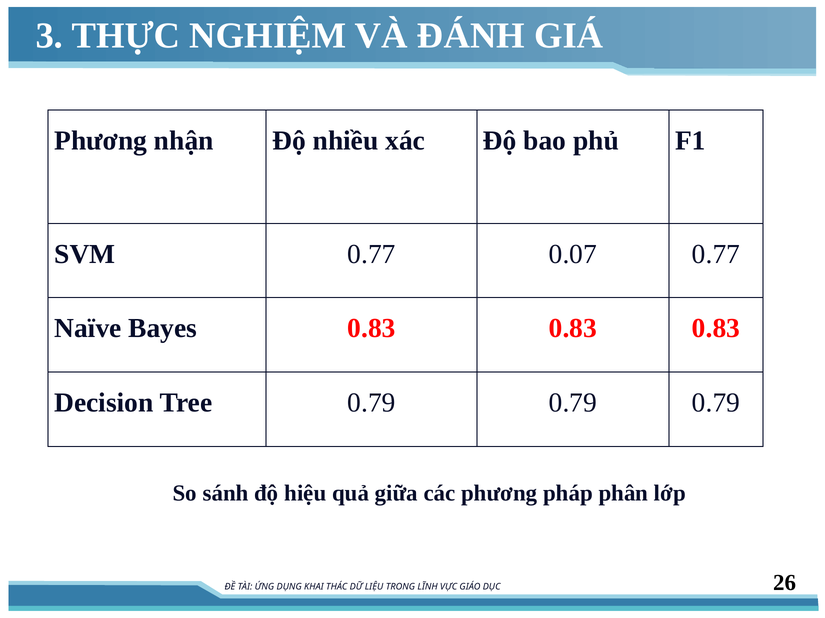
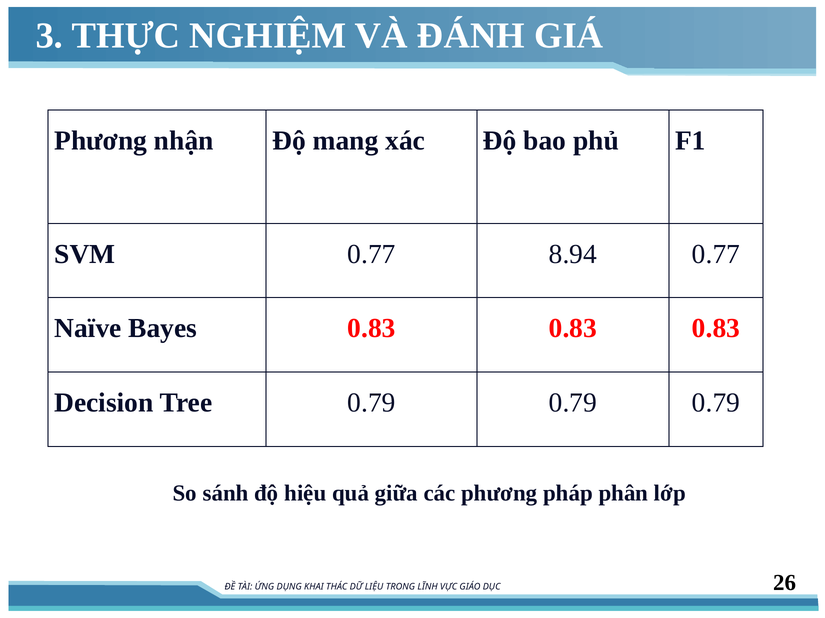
nhiều: nhiều -> mang (346, 141)
0.07: 0.07 -> 8.94 (573, 254)
